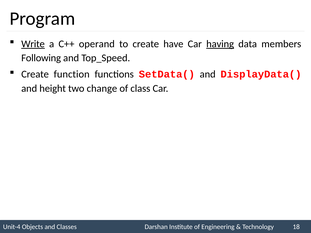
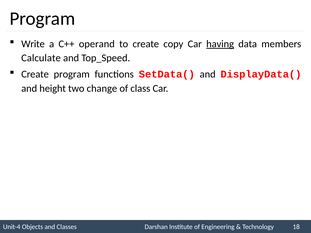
Write underline: present -> none (33, 44)
have: have -> copy (173, 44)
Following: Following -> Calculate (41, 58)
Create function: function -> program (72, 74)
